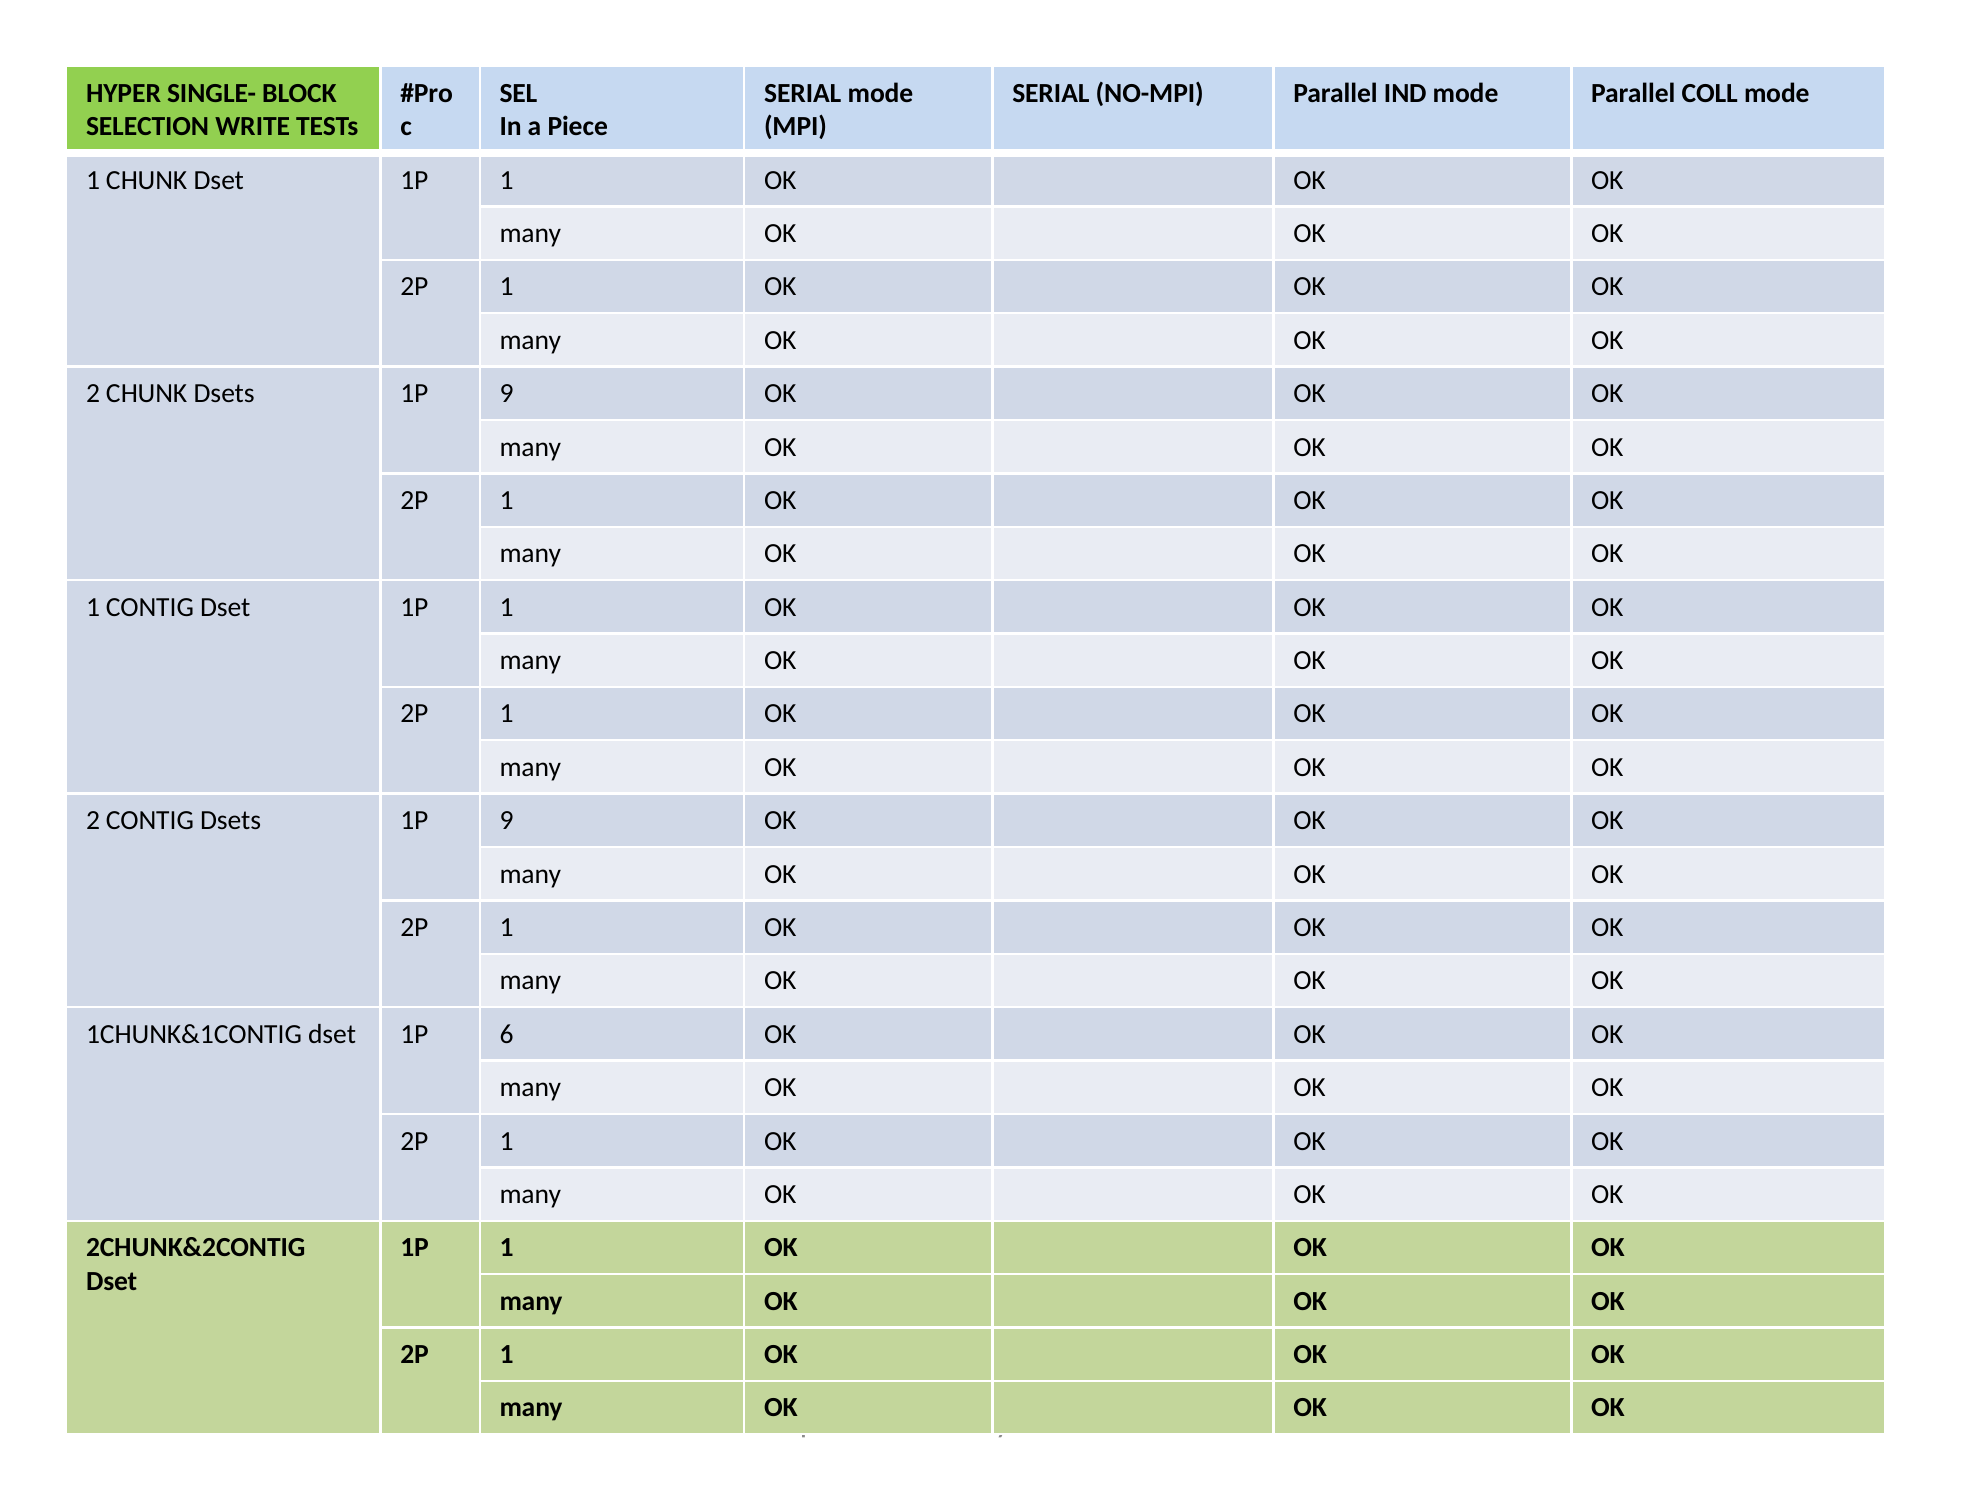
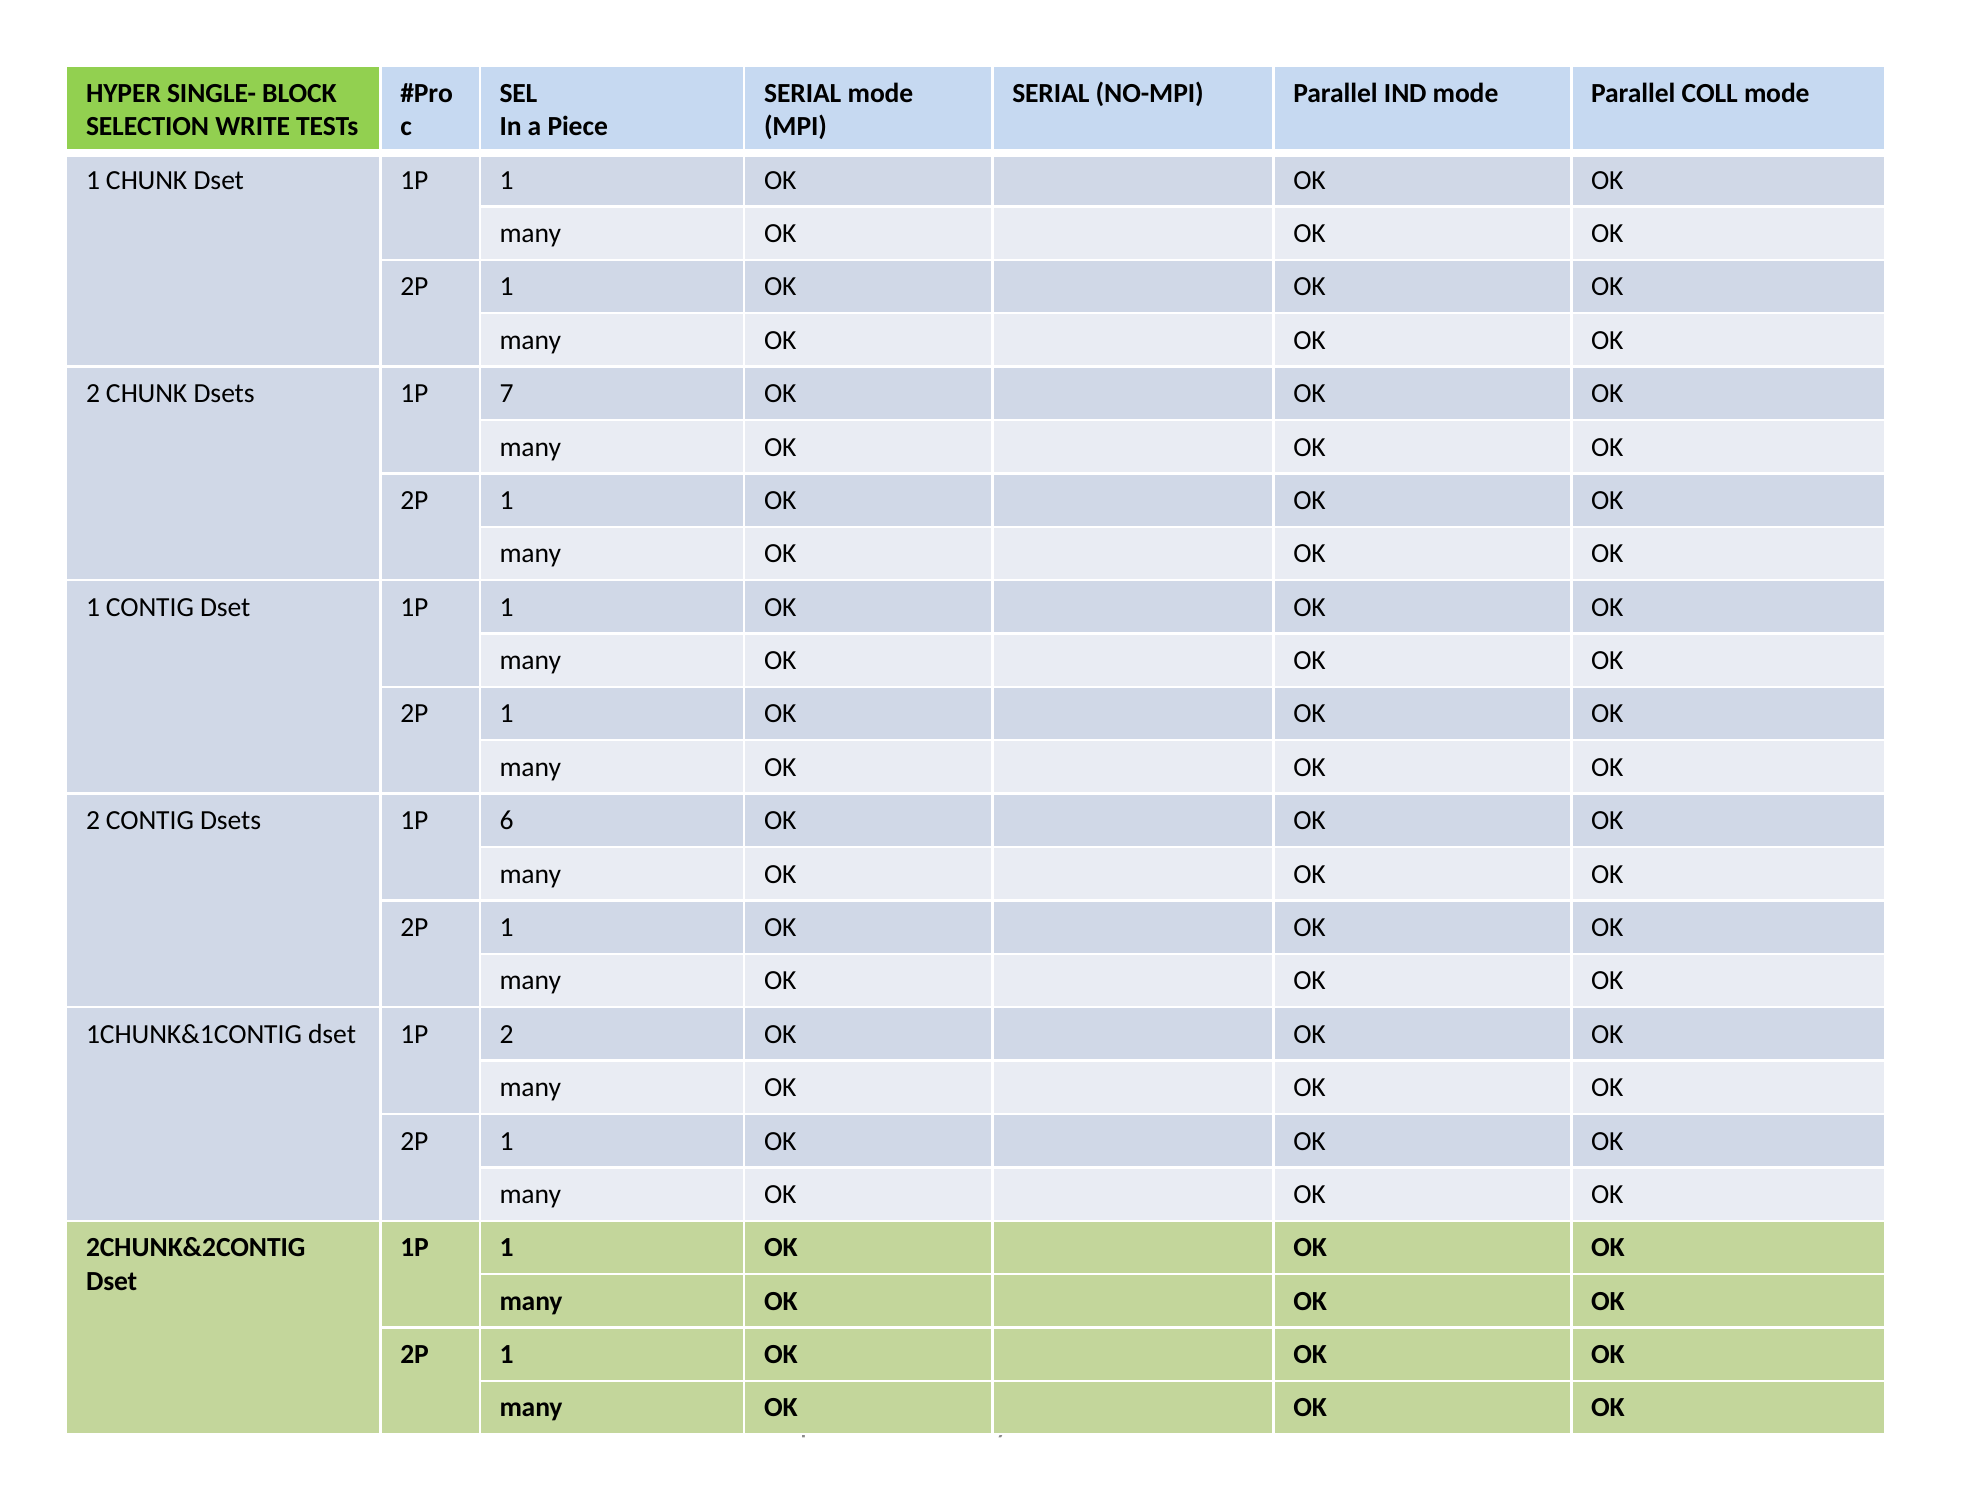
CHUNK Dsets 1P 9: 9 -> 7 (507, 393)
CONTIG Dsets 1P 9: 9 -> 6 (507, 820)
1P 6: 6 -> 2 (507, 1034)
